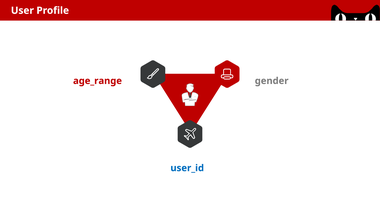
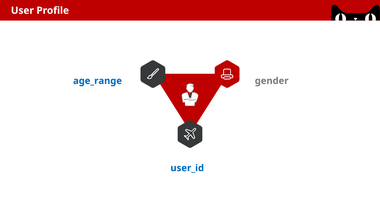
age_range colour: red -> blue (97, 81)
